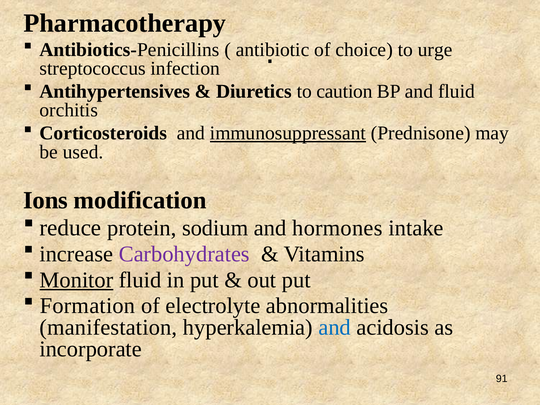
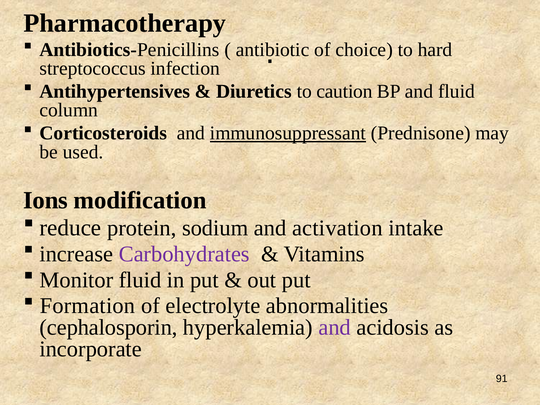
urge: urge -> hard (435, 50)
orchitis: orchitis -> column (69, 110)
hormones: hormones -> activation (337, 228)
Monitor underline: present -> none (76, 280)
manifestation: manifestation -> cephalosporin (108, 327)
and colour: blue -> purple (335, 327)
